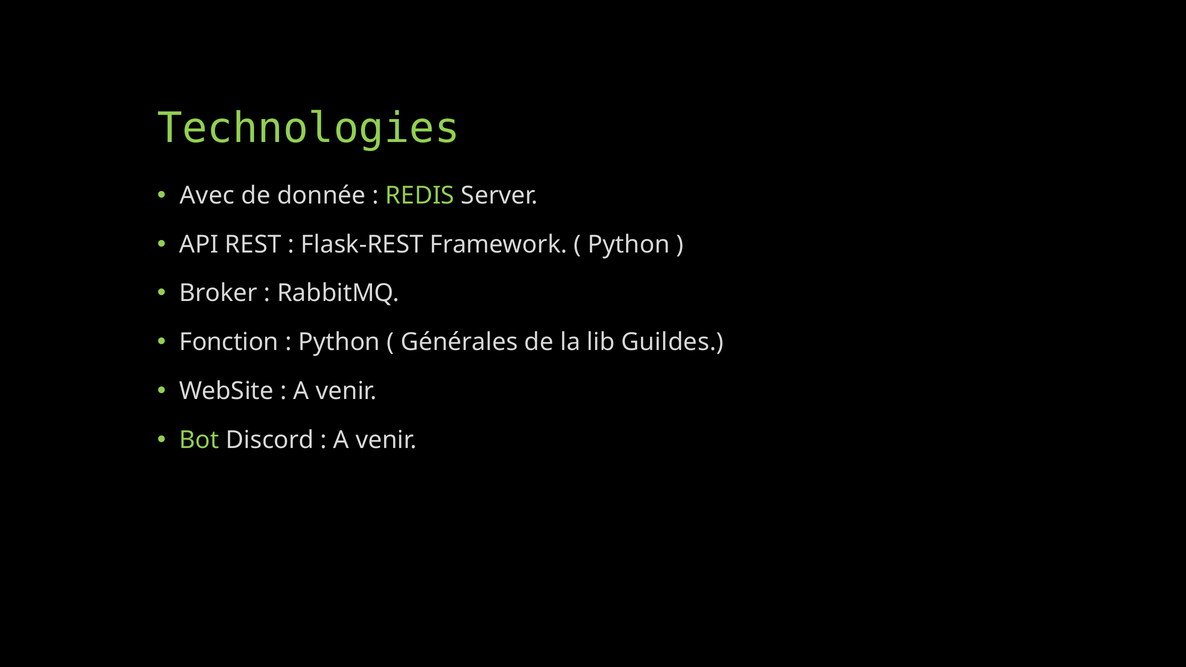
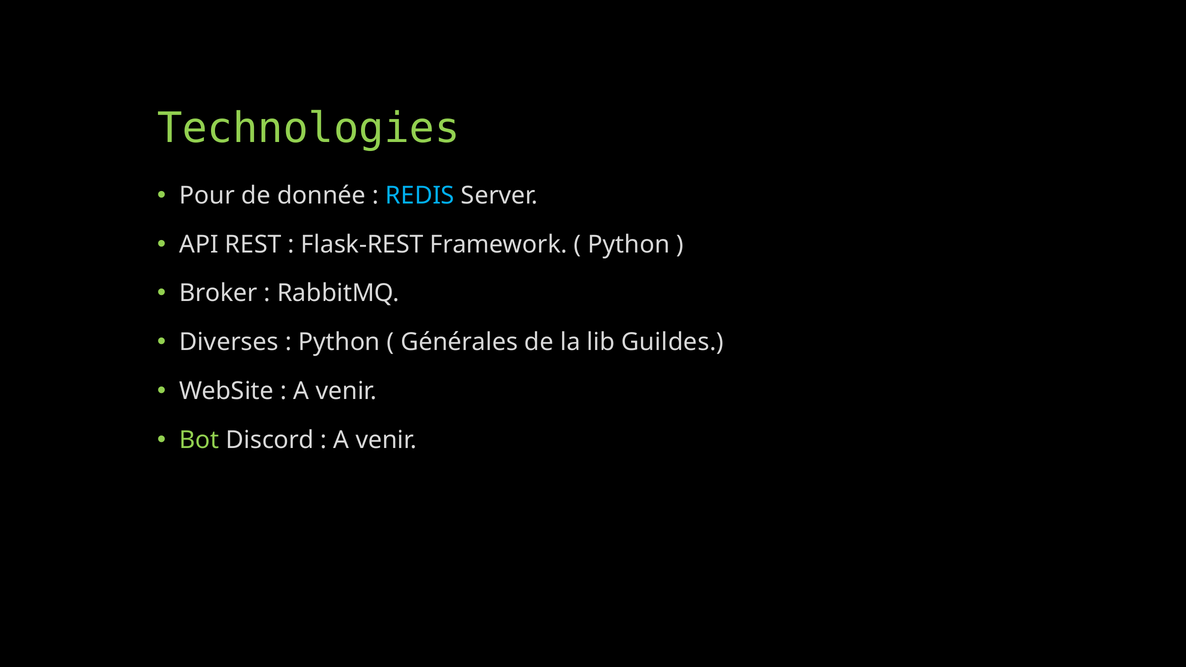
Avec: Avec -> Pour (207, 196)
REDIS colour: light green -> light blue (420, 196)
Fonction: Fonction -> Diverses (229, 342)
